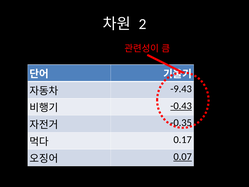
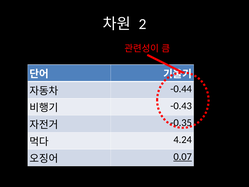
-9.43: -9.43 -> -0.44 (181, 89)
-0.43 underline: present -> none (181, 106)
0.17: 0.17 -> 4.24 (183, 139)
